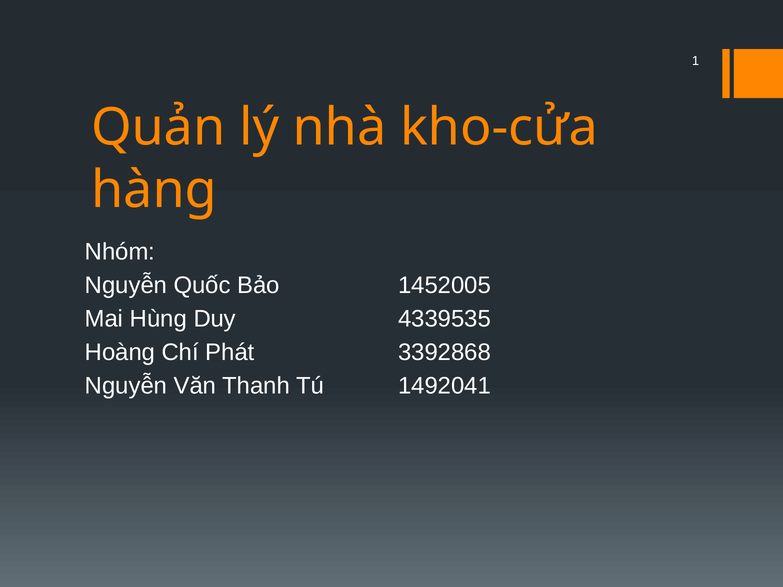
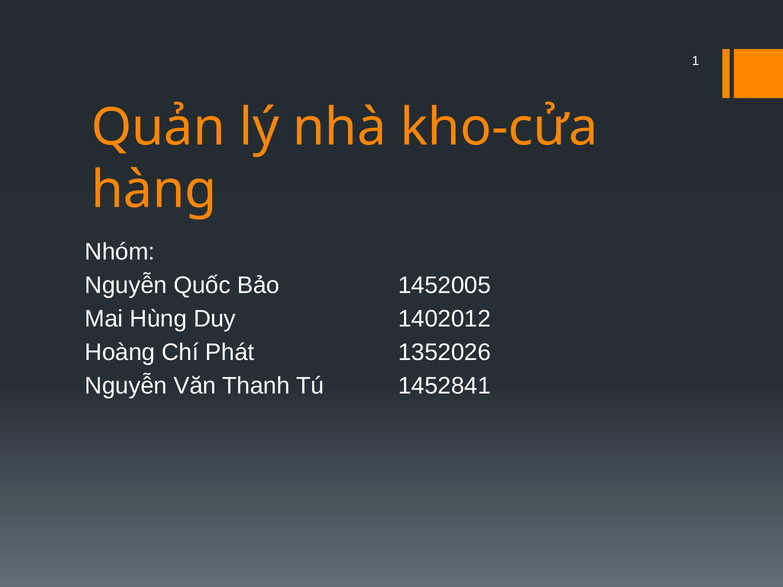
4339535: 4339535 -> 1402012 (444, 319)
3392868: 3392868 -> 1352026 (444, 352)
1492041: 1492041 -> 1452841 (444, 386)
